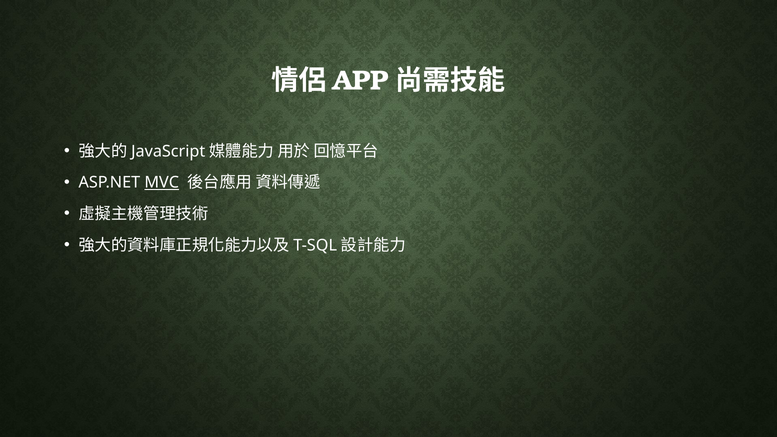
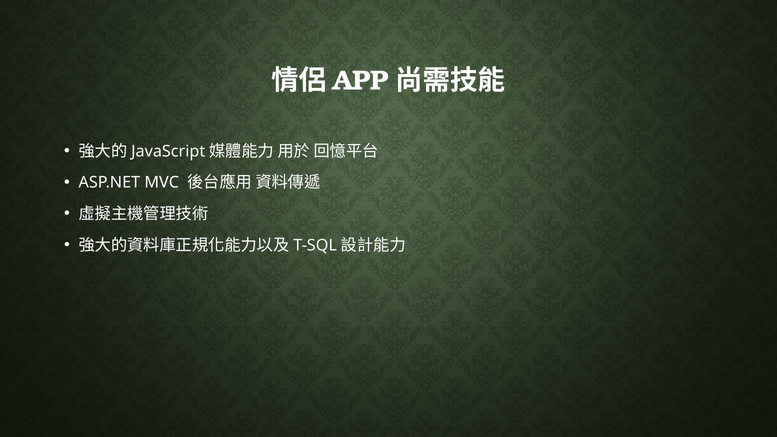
MVC underline: present -> none (162, 183)
